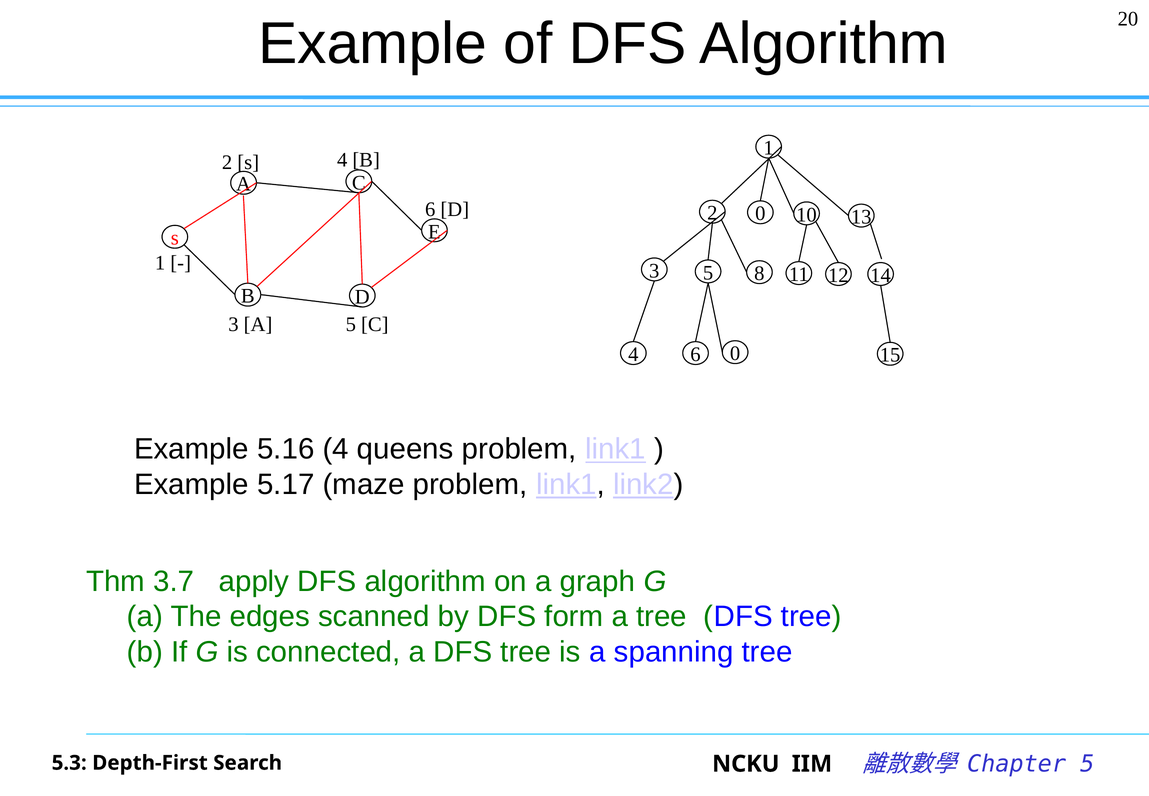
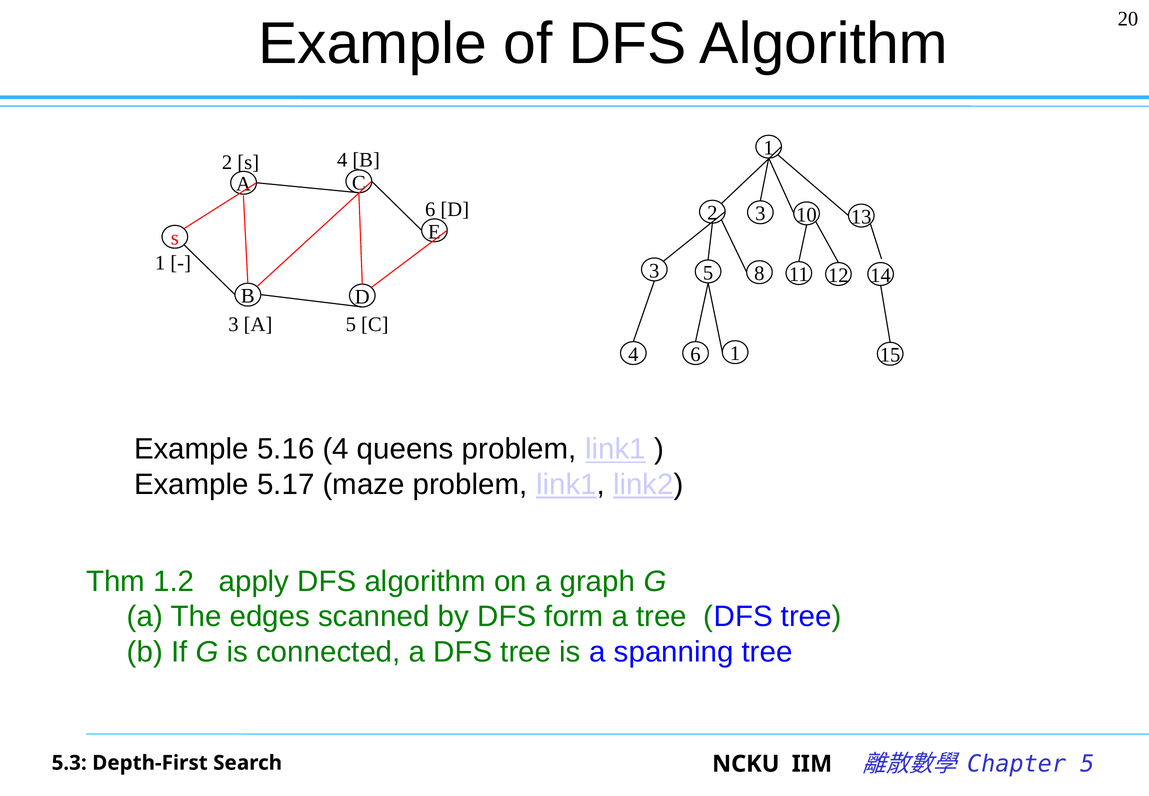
2 0: 0 -> 3 (760, 214)
6 0: 0 -> 1 (735, 353)
3.7: 3.7 -> 1.2 (174, 581)
